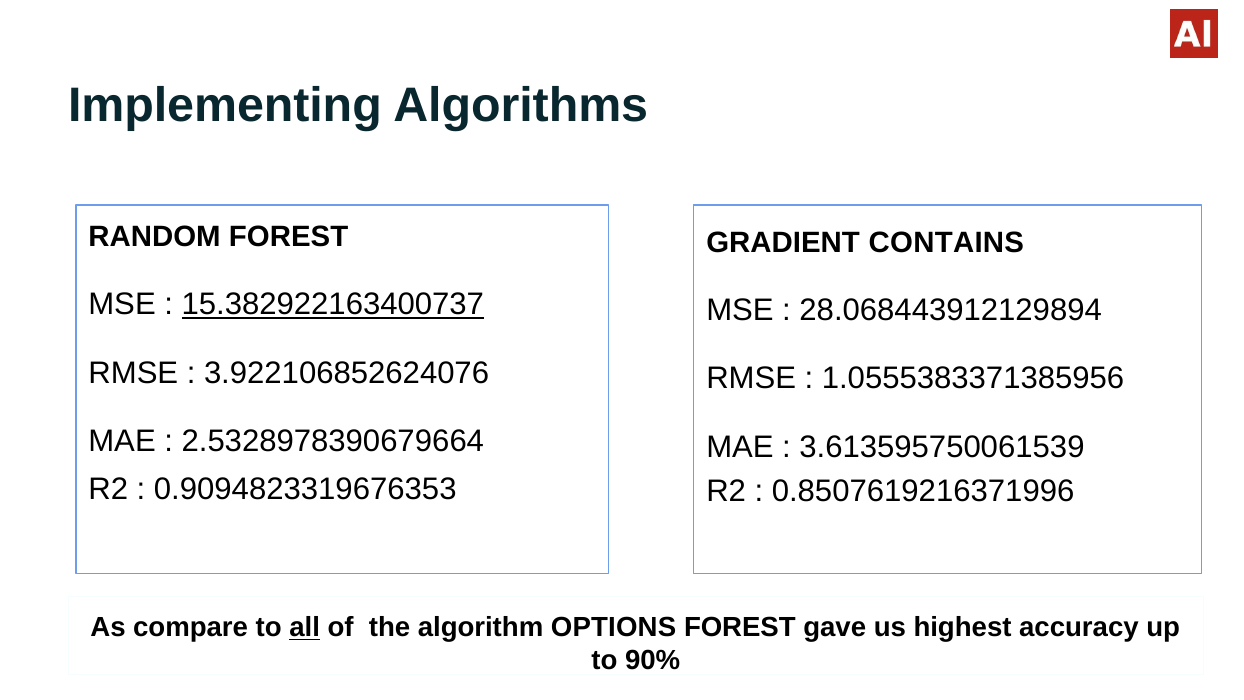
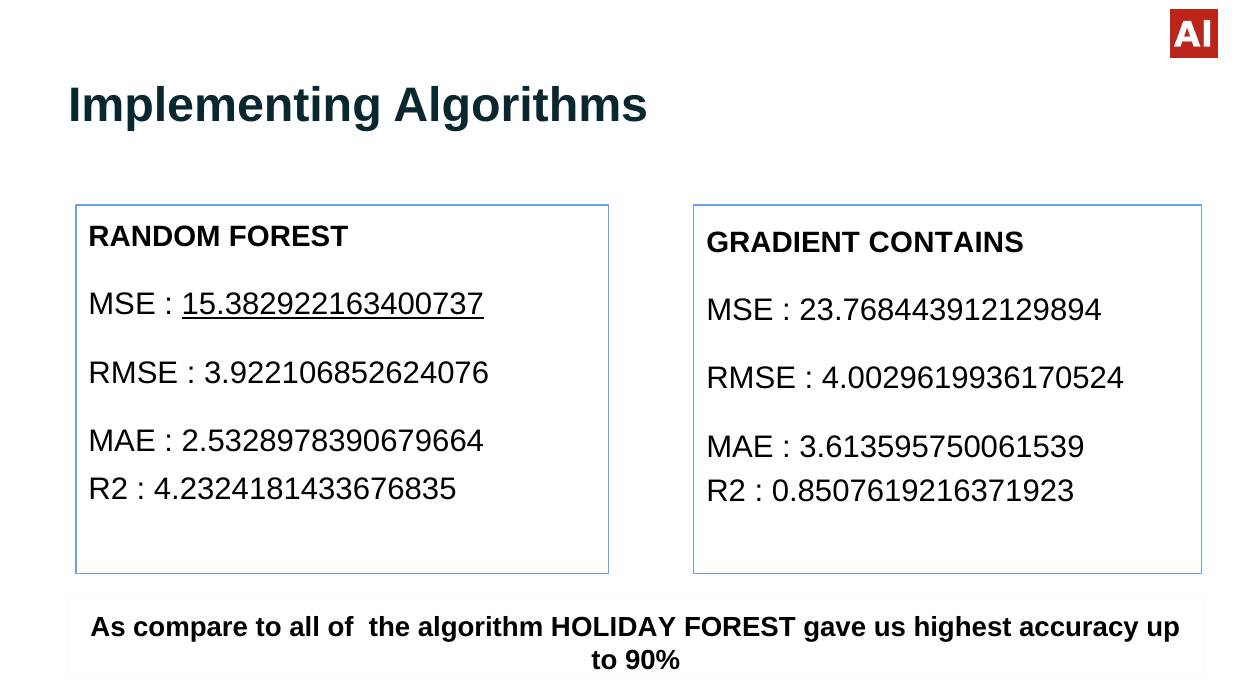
28.068443912129894: 28.068443912129894 -> 23.768443912129894 (951, 310)
1.0555383371385956: 1.0555383371385956 -> 4.0029619936170524 (973, 378)
0.9094823319676353: 0.9094823319676353 -> 4.2324181433676835 (305, 489)
0.8507619216371996: 0.8507619216371996 -> 0.8507619216371923 (923, 491)
all underline: present -> none (305, 627)
OPTIONS: OPTIONS -> HOLIDAY (614, 627)
